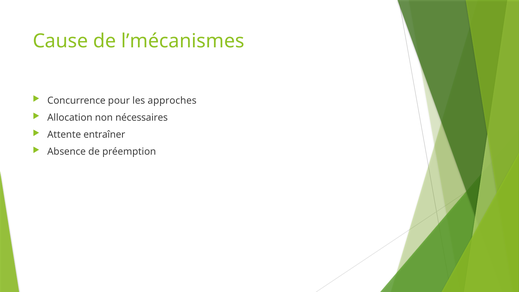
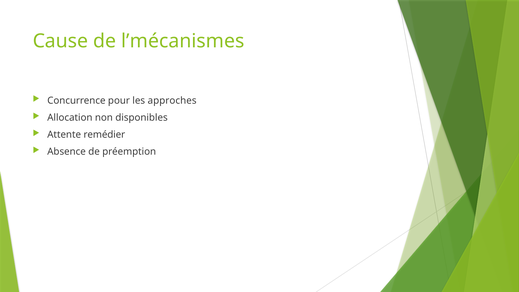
nécessaires: nécessaires -> disponibles (142, 118)
entraîner: entraîner -> remédier (104, 135)
